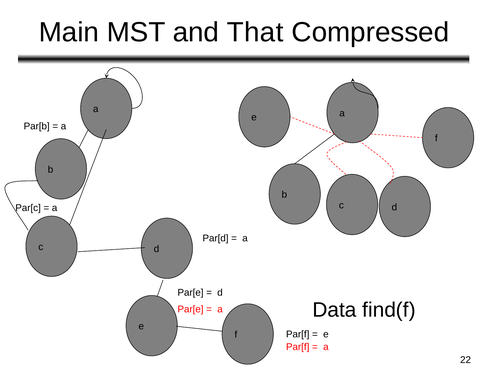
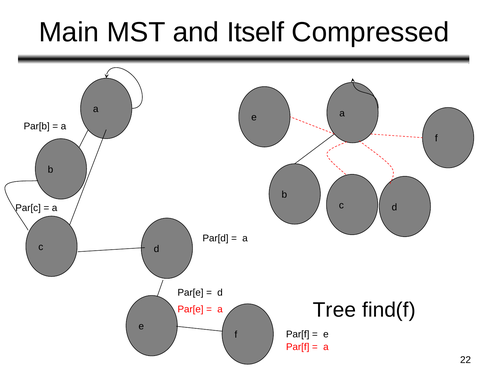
That: That -> Itself (255, 32)
Data: Data -> Tree (334, 310)
